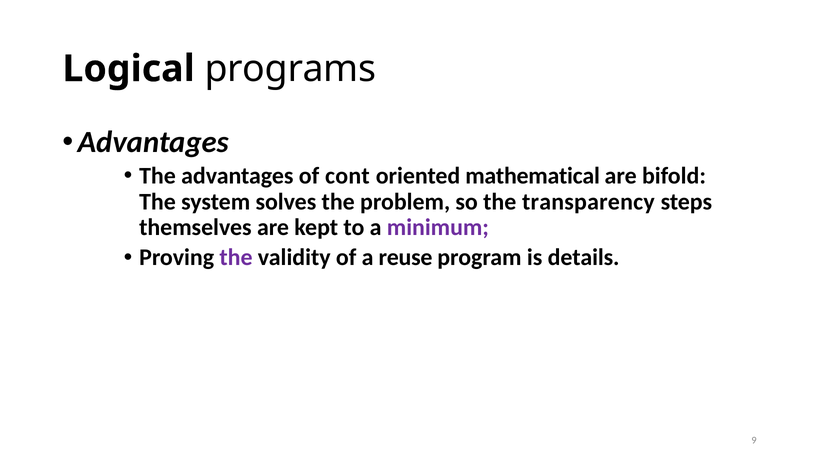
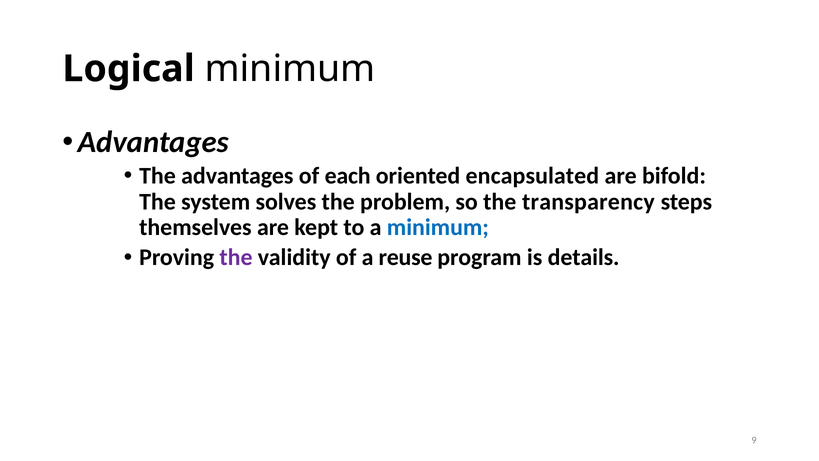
Logical programs: programs -> minimum (290, 69)
cont: cont -> each (348, 176)
mathematical: mathematical -> encapsulated (532, 176)
minimum colour: purple -> blue (438, 227)
